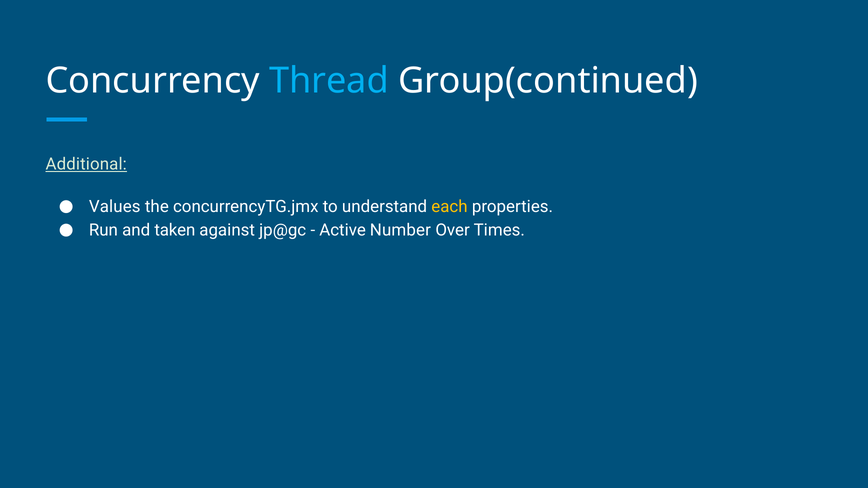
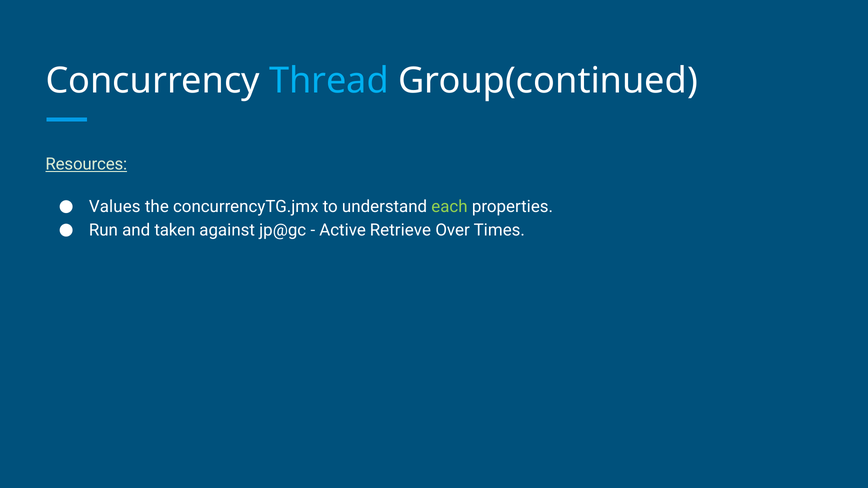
Additional: Additional -> Resources (86, 164)
each colour: yellow -> light green (449, 207)
Number: Number -> Retrieve (400, 230)
